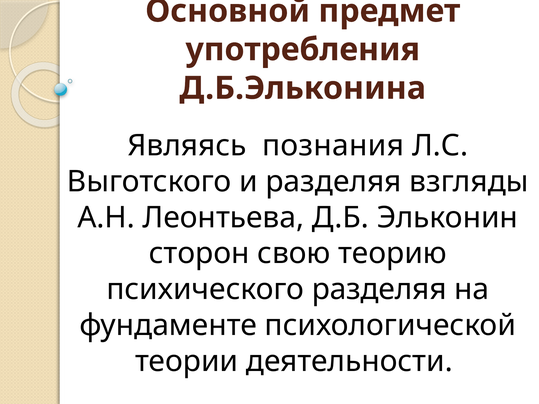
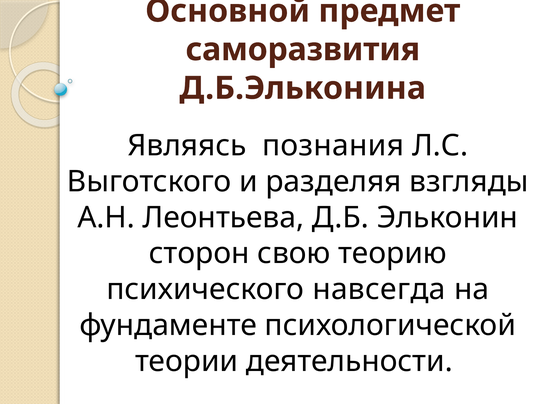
употребления: употребления -> саморазвития (303, 50)
психического разделяя: разделяя -> навсегда (379, 289)
